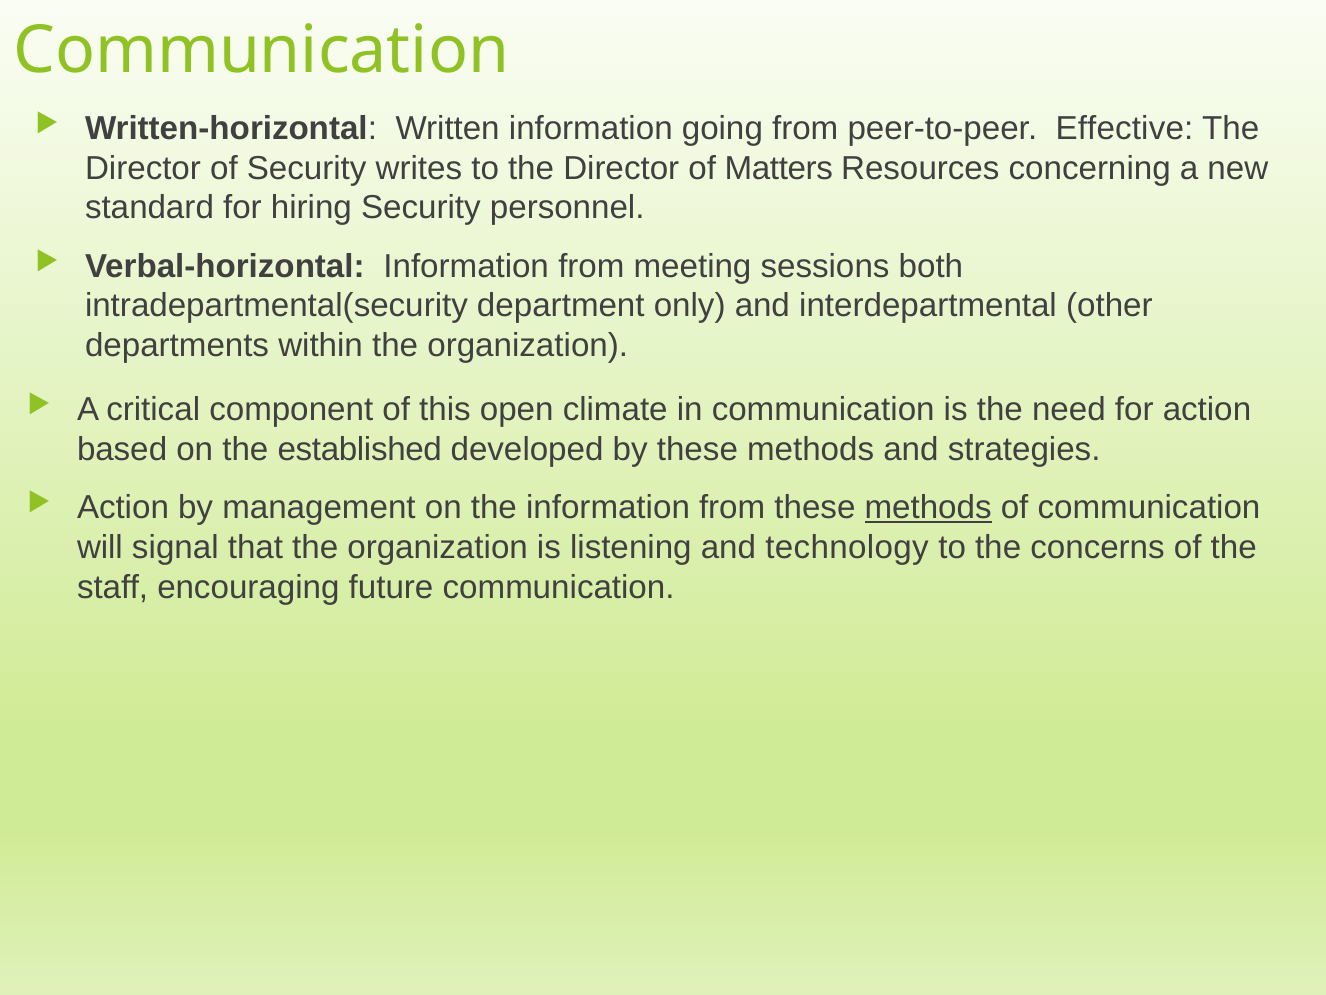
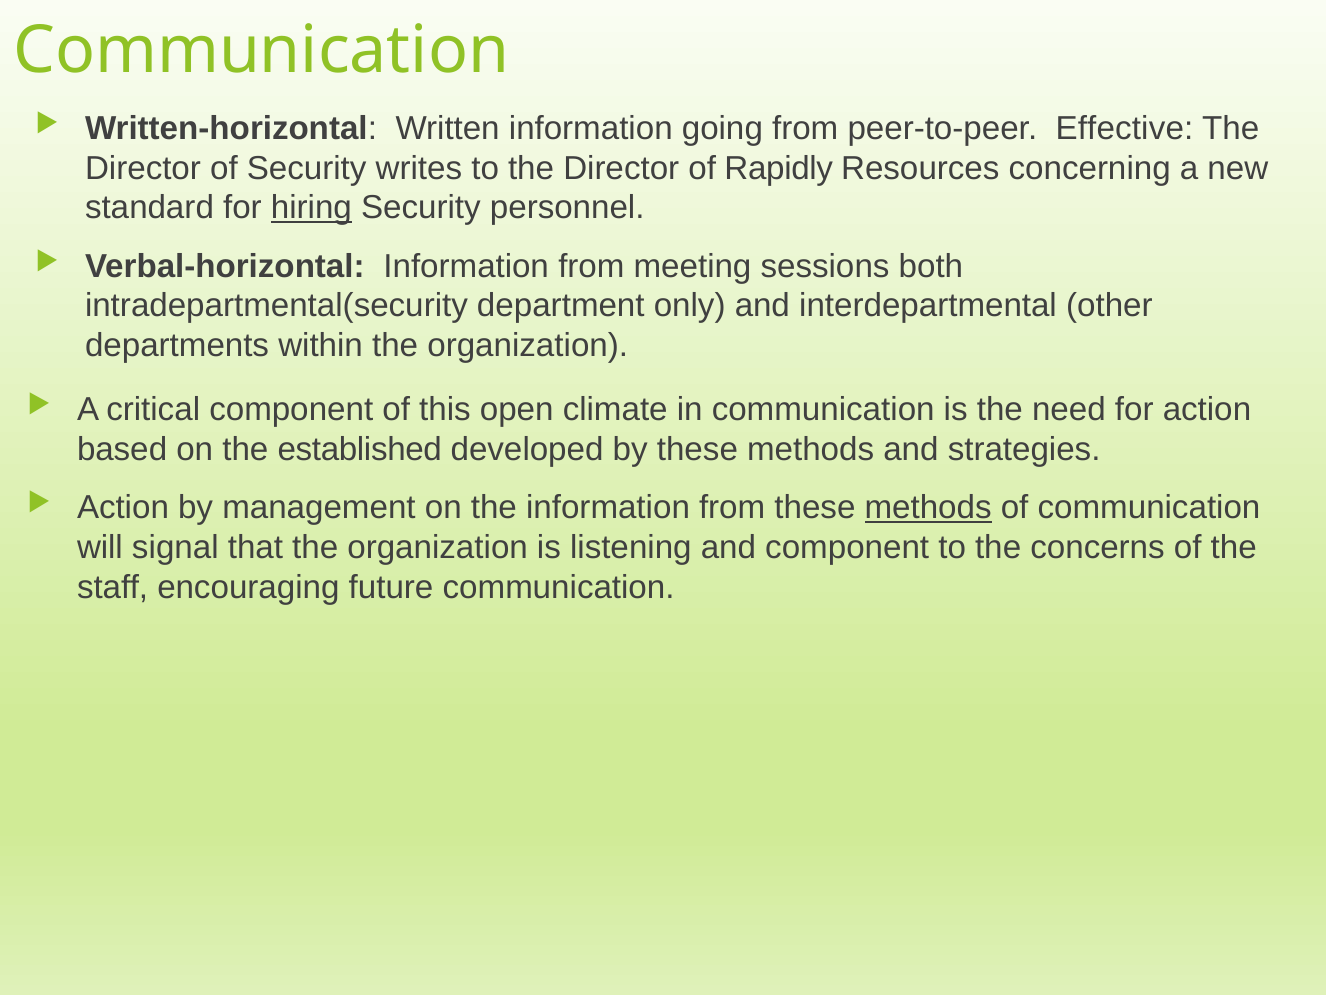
Matters: Matters -> Rapidly (779, 168)
hiring underline: none -> present (311, 208)
and technology: technology -> component (847, 547)
